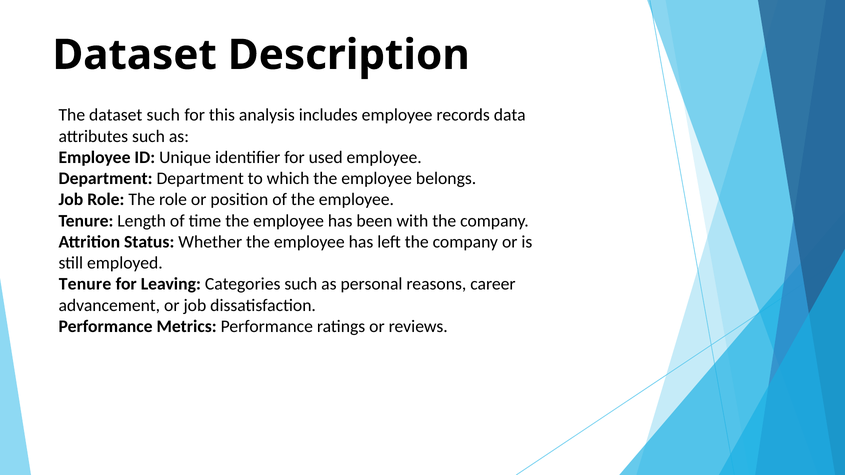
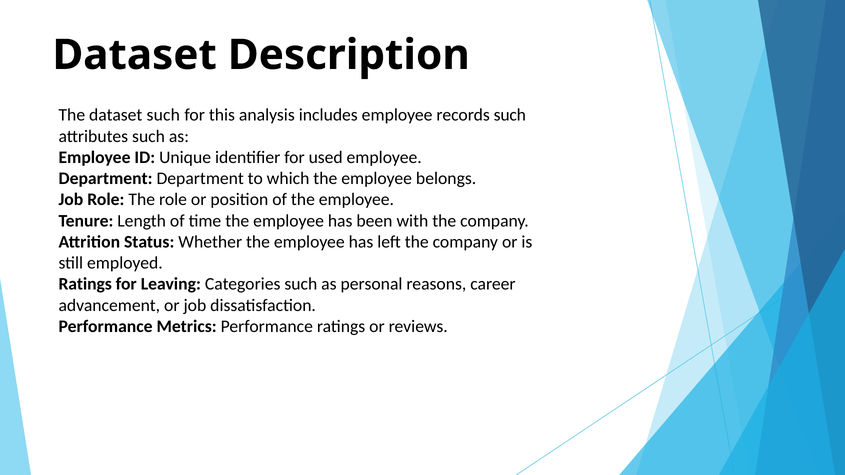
records data: data -> such (510, 115)
Tenure: Tenure -> Ratings (85, 284)
